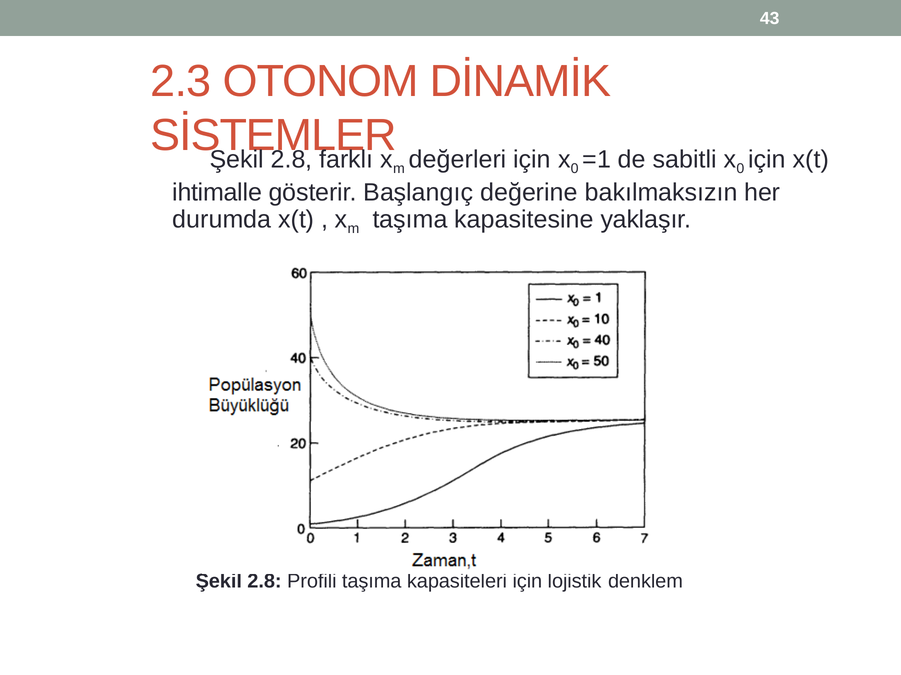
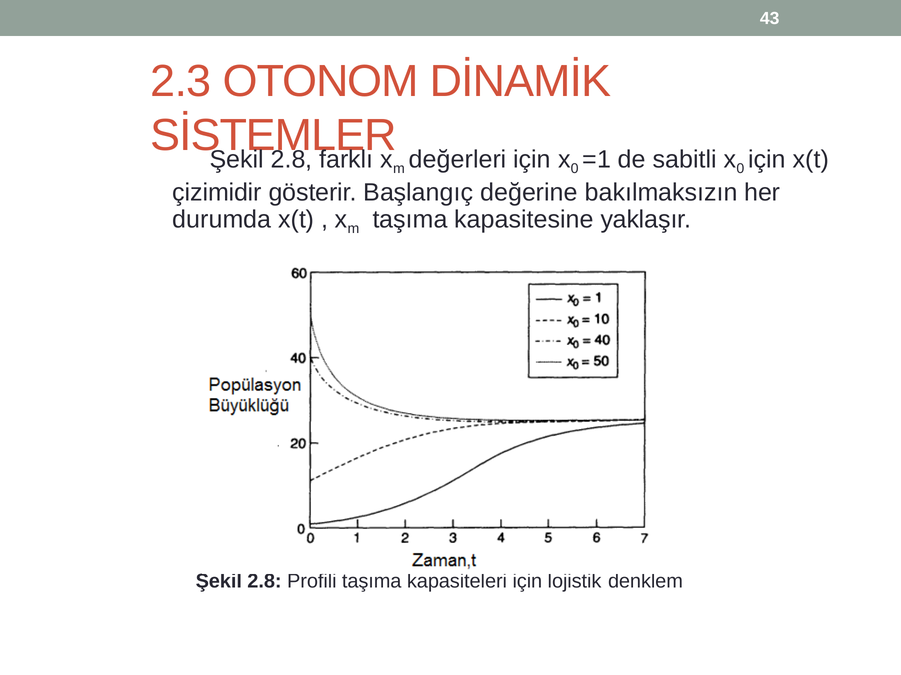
ihtimalle: ihtimalle -> çizimidir (217, 193)
